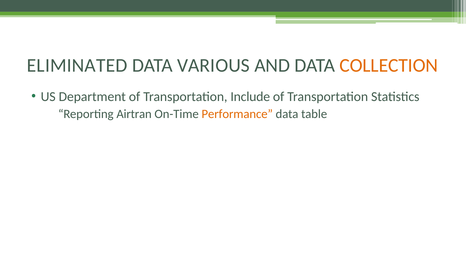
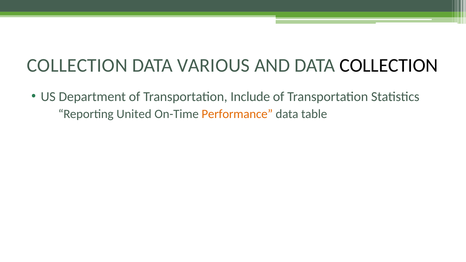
ELIMINATED: ELIMINATED -> COLLECTION (77, 65)
COLLECTION colour: orange -> black (389, 65)
Airtran: Airtran -> United (134, 114)
